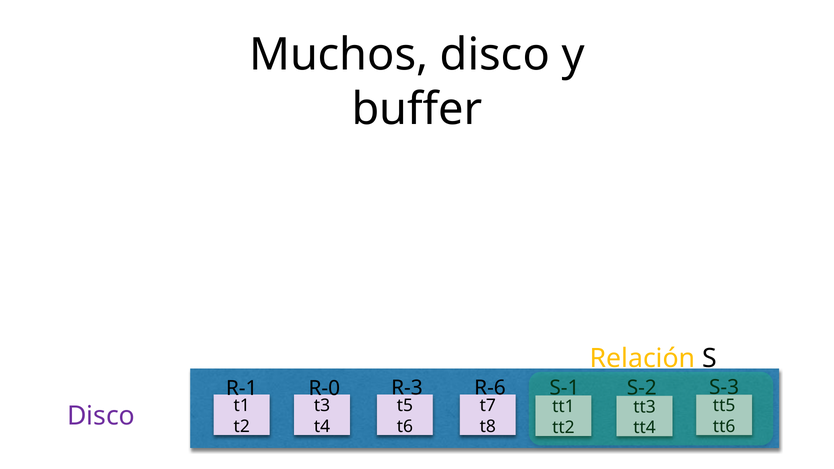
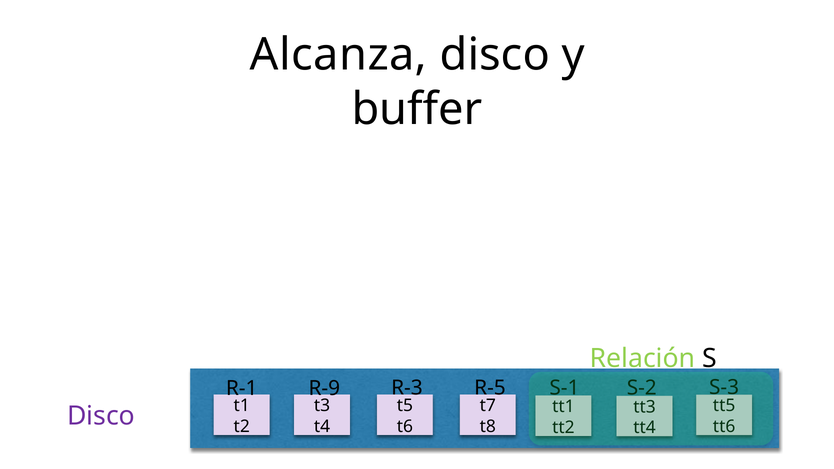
Muchos: Muchos -> Alcanza (338, 55)
Relación colour: yellow -> light green (643, 359)
R-0: R-0 -> R-9 (324, 388)
R-6: R-6 -> R-5 (490, 388)
